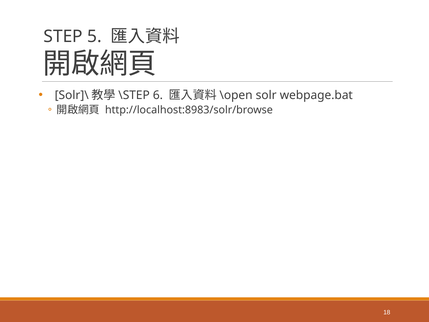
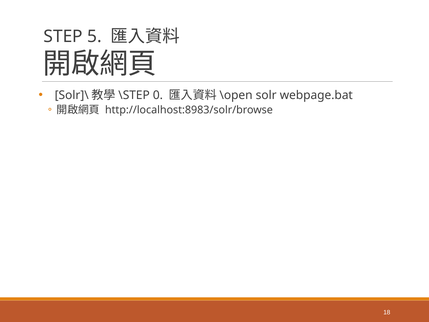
6: 6 -> 0 (158, 95)
